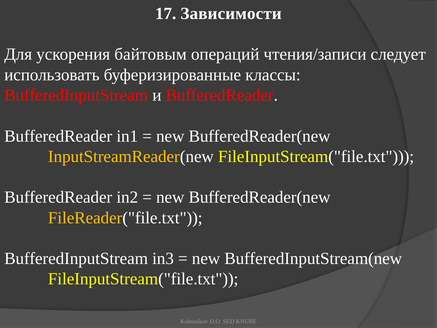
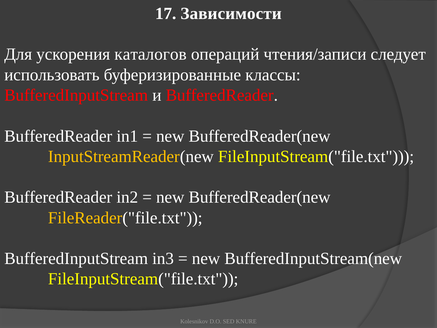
байтовым: байтовым -> каталогов (151, 54)
